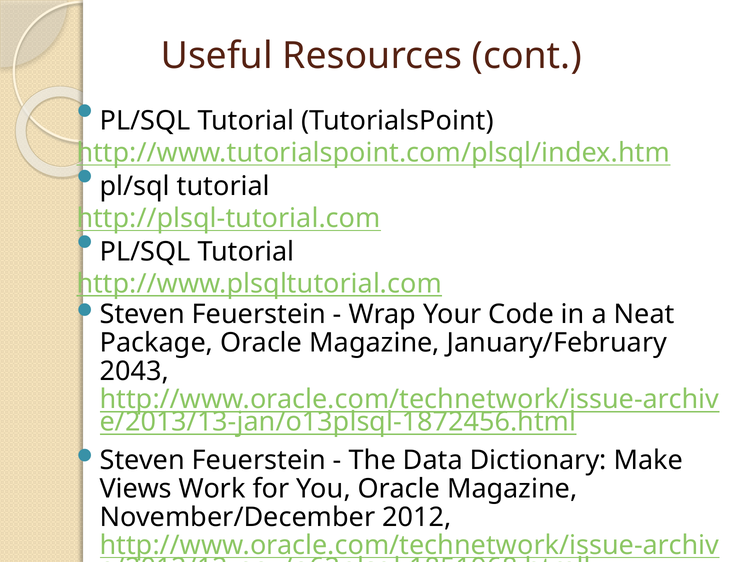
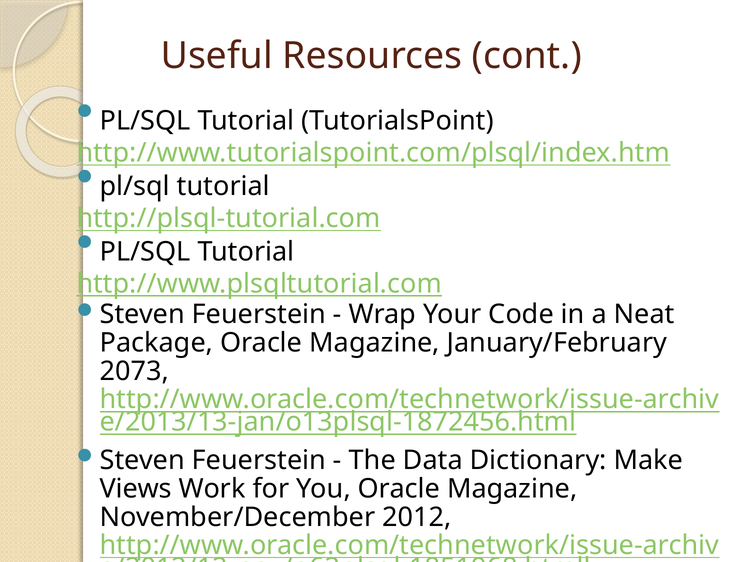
2043: 2043 -> 2073 (134, 371)
